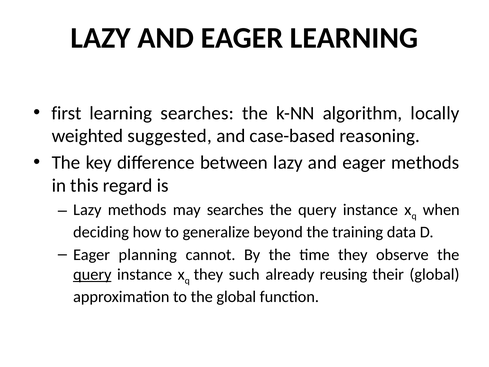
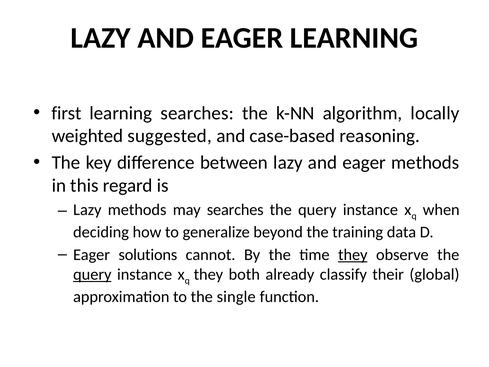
planning: planning -> solutions (148, 255)
they underline: none -> present (353, 255)
such: such -> both (244, 274)
reusing: reusing -> classify (343, 274)
the global: global -> single (236, 296)
